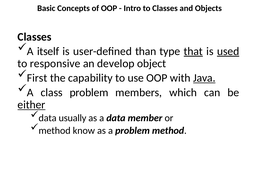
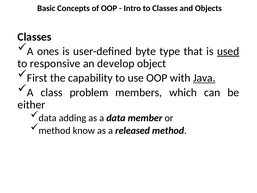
itself: itself -> ones (48, 51)
than: than -> byte (146, 51)
that underline: present -> none (193, 51)
either underline: present -> none (31, 105)
usually: usually -> adding (72, 118)
a problem: problem -> released (133, 130)
